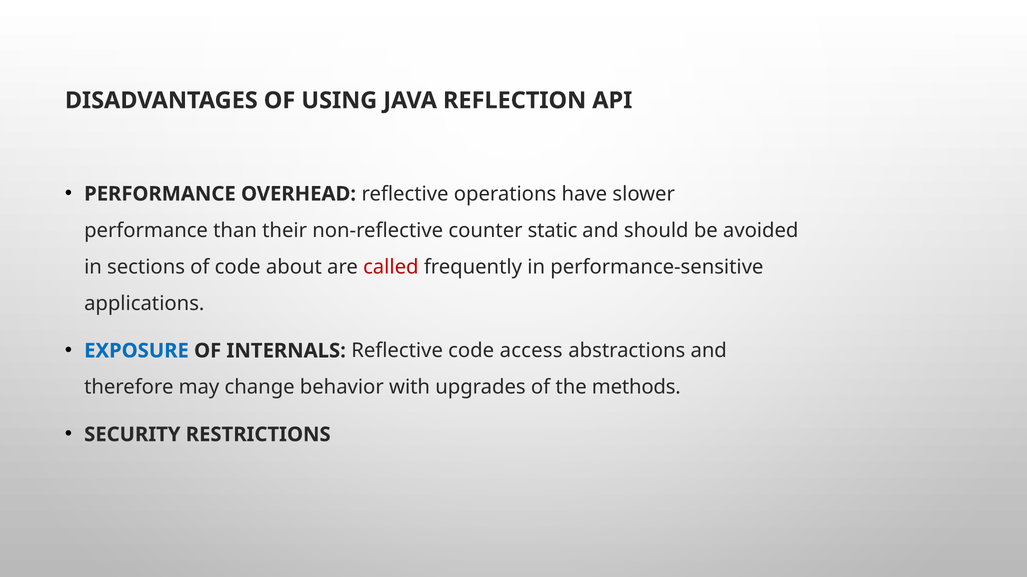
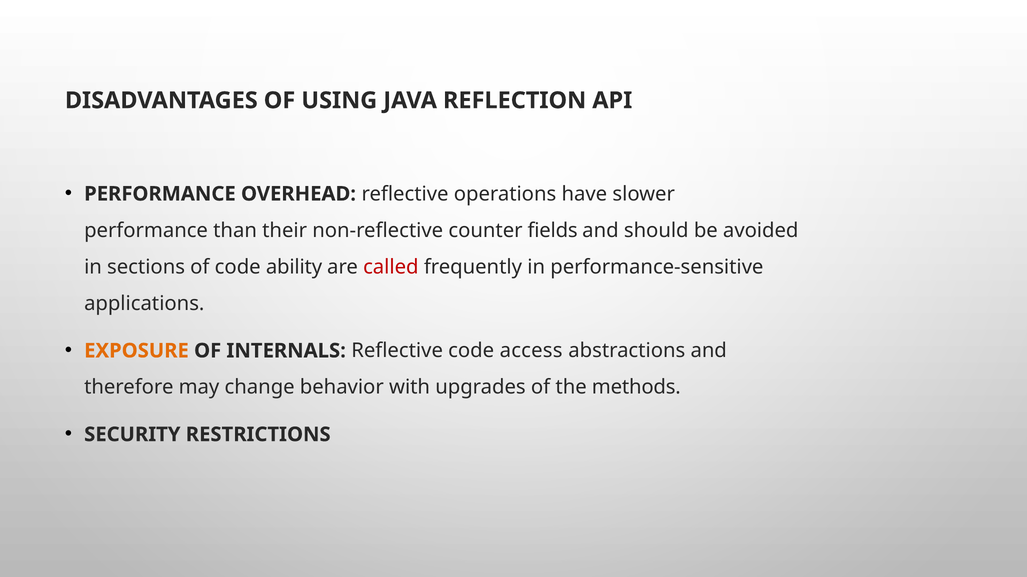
static: static -> fields (553, 231)
about: about -> ability (294, 267)
EXPOSURE colour: blue -> orange (136, 351)
